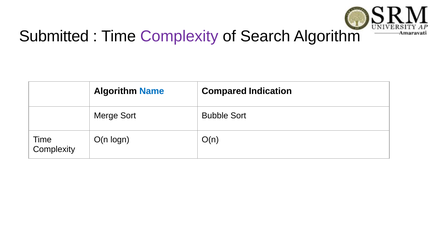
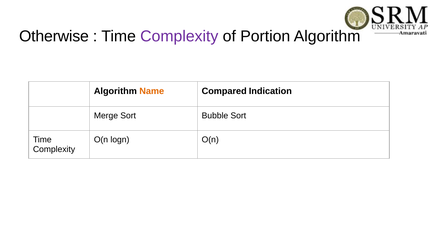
Submitted: Submitted -> Otherwise (54, 36)
Search: Search -> Portion (265, 36)
Name colour: blue -> orange (152, 91)
